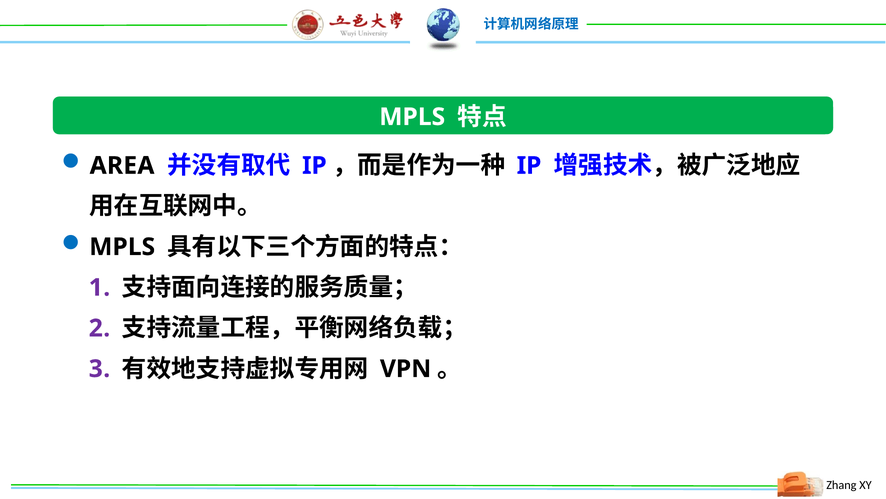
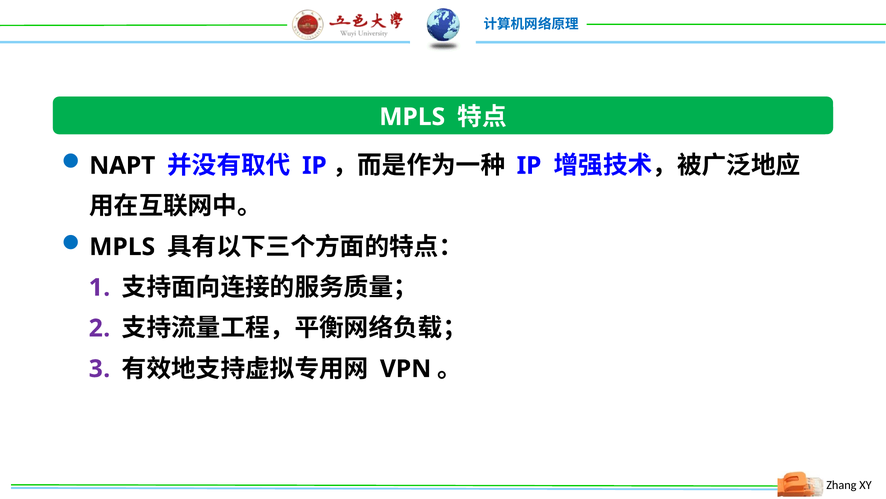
AREA: AREA -> NAPT (122, 165)
